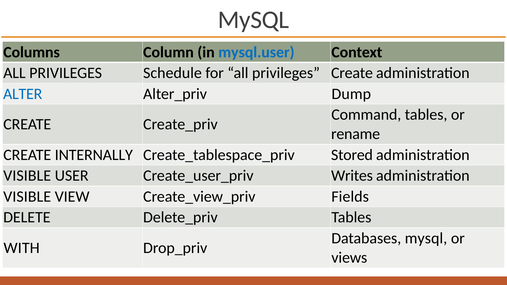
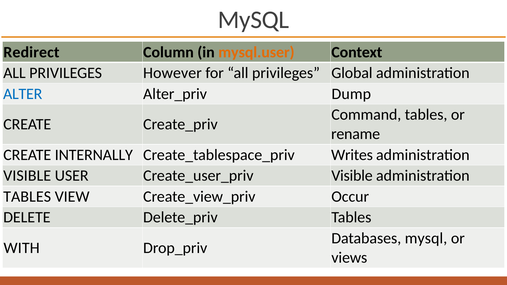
Columns: Columns -> Redirect (31, 52)
mysql.user colour: blue -> orange (256, 52)
Schedule: Schedule -> However (172, 73)
privileges Create: Create -> Global (352, 73)
Stored: Stored -> Writes (352, 155)
Writes: Writes -> Visible (352, 176)
VISIBLE: VISIBLE -> TABLES (27, 197)
Fields: Fields -> Occur (350, 197)
